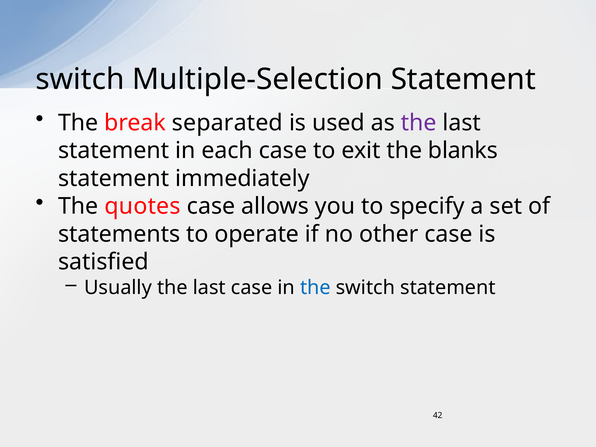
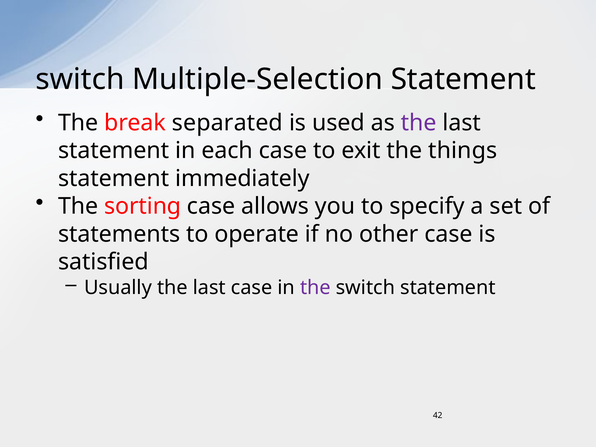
blanks: blanks -> things (463, 151)
quotes: quotes -> sorting (143, 206)
the colour: blue -> purple (315, 288)
